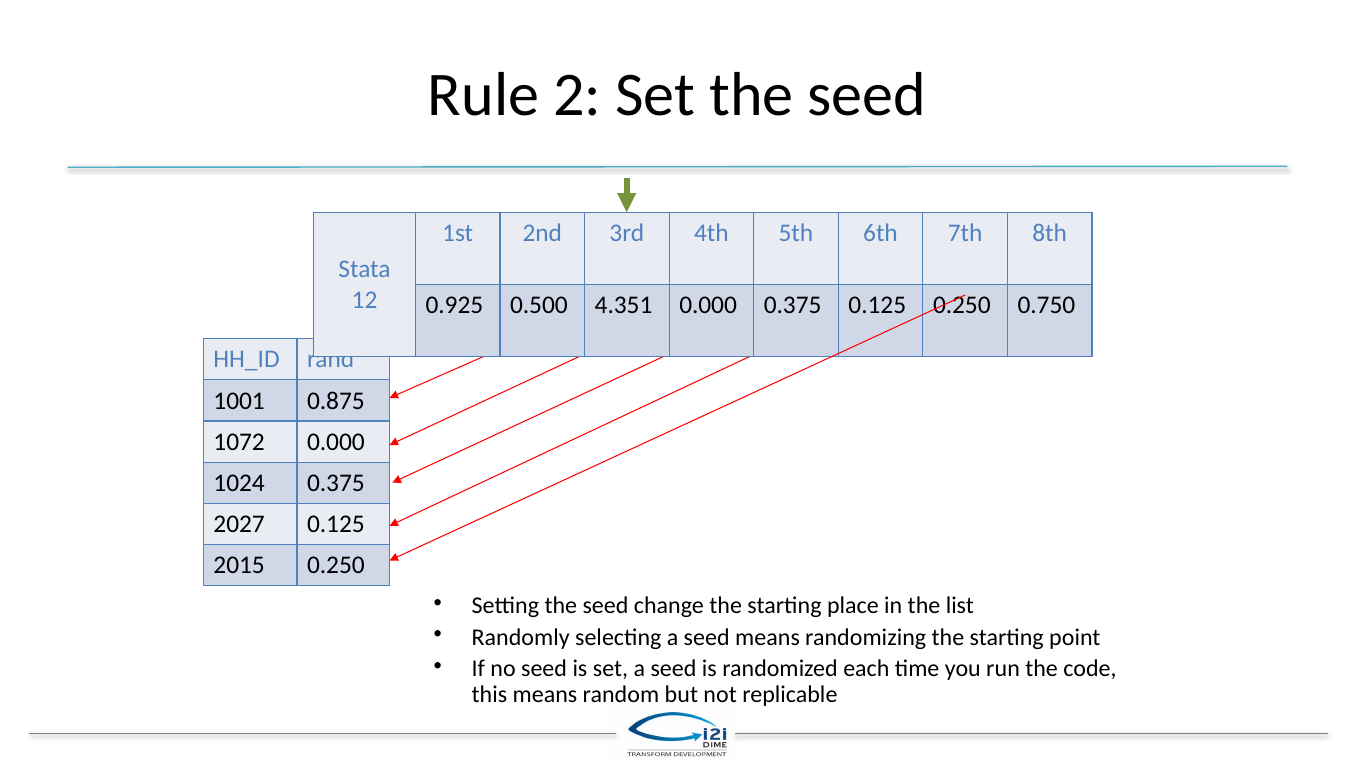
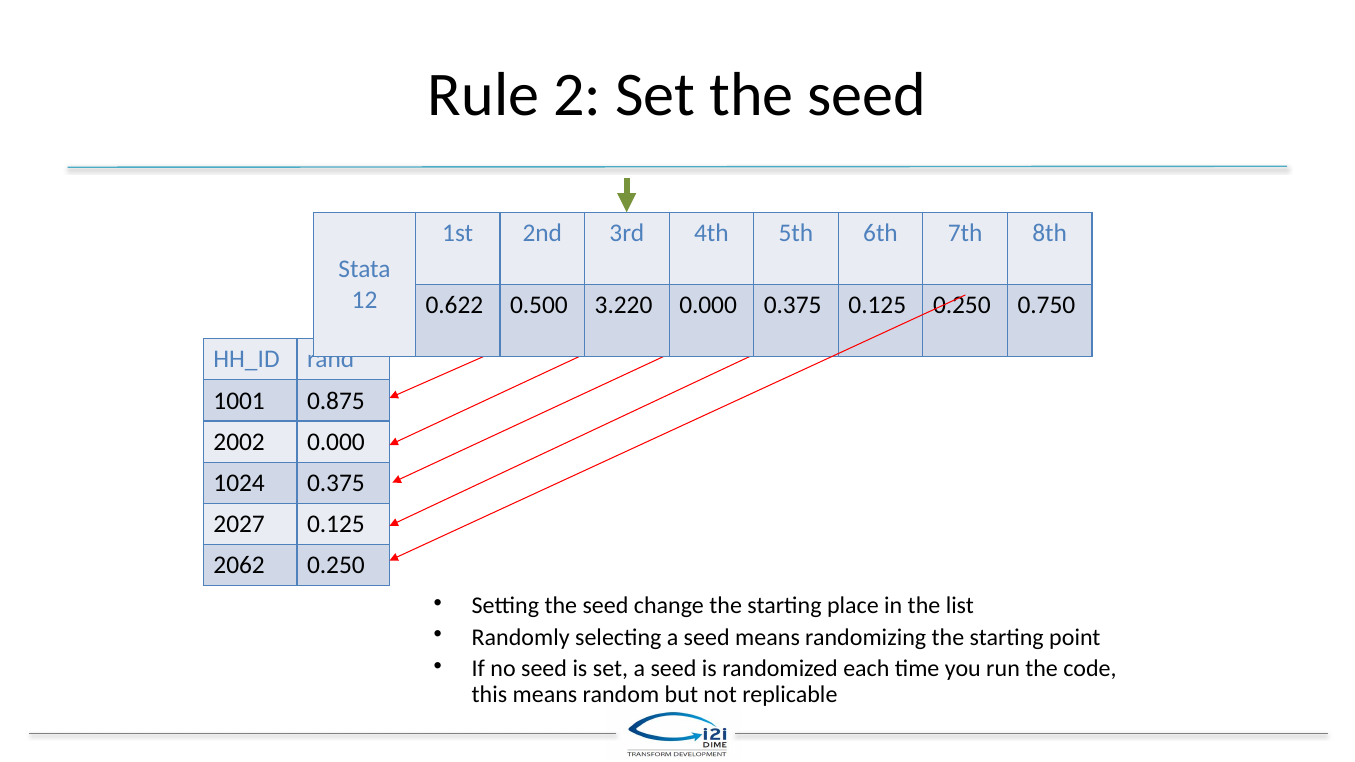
0.925: 0.925 -> 0.622 (454, 305)
4.351: 4.351 -> 3.220 (624, 305)
1072: 1072 -> 2002 (239, 442)
2015: 2015 -> 2062 (239, 566)
